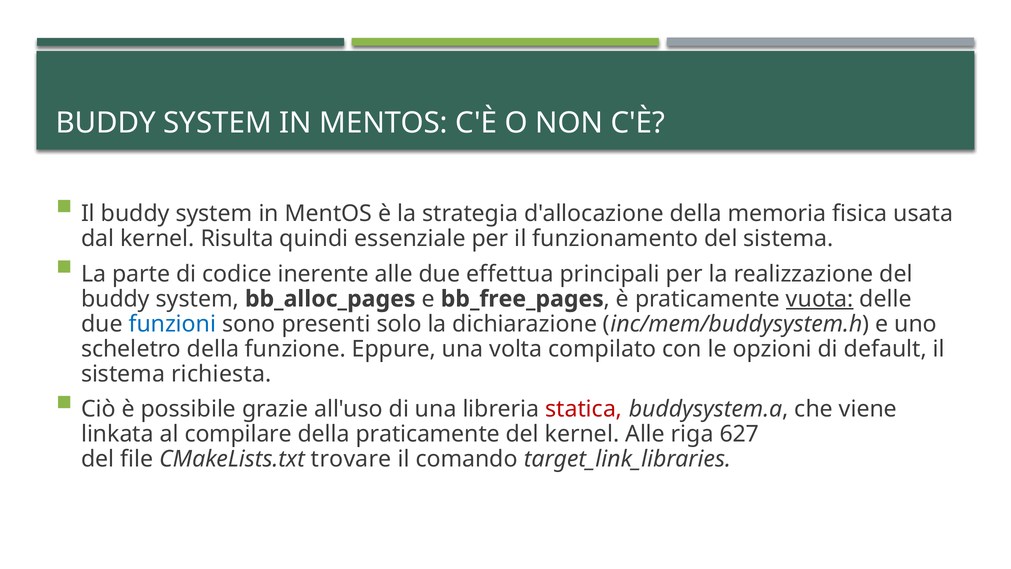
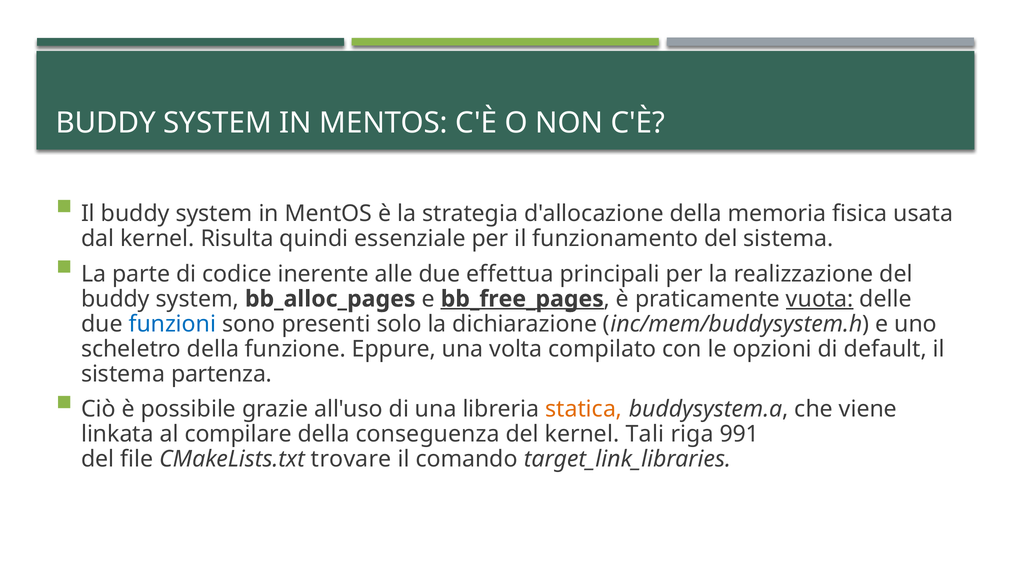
bb_free_pages underline: none -> present (522, 299)
richiesta: richiesta -> partenza (222, 374)
statica colour: red -> orange (584, 409)
della praticamente: praticamente -> conseguenza (428, 434)
kernel Alle: Alle -> Tali (645, 434)
627: 627 -> 991 (739, 434)
